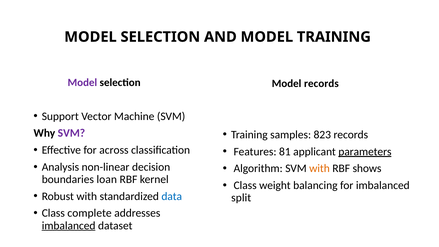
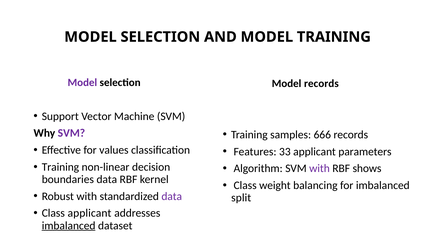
823: 823 -> 666 (322, 135)
across: across -> values (114, 150)
81: 81 -> 33 (285, 152)
parameters underline: present -> none (365, 152)
Analysis: Analysis -> Training (60, 167)
with colour: orange -> purple (320, 168)
boundaries loan: loan -> data (107, 179)
data colour: blue -> purple (172, 196)
Class complete: complete -> applicant (90, 213)
